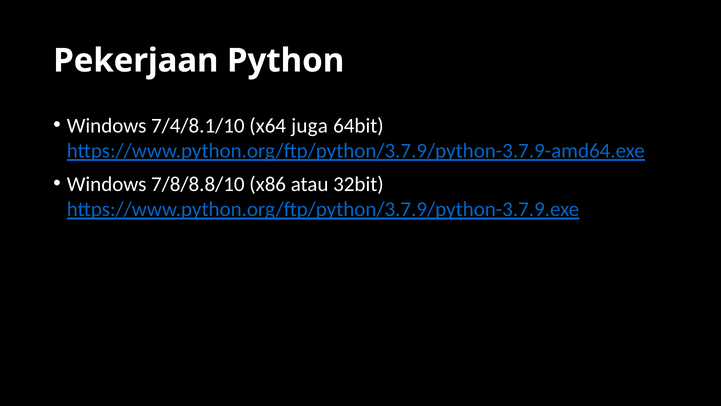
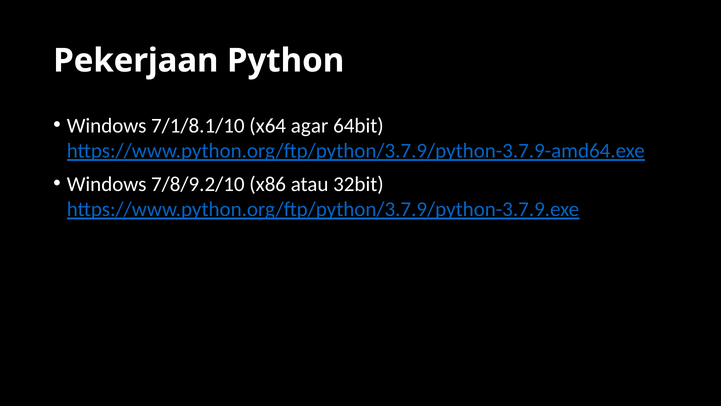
7/4/8.1/10: 7/4/8.1/10 -> 7/1/8.1/10 (198, 126)
juga: juga -> agar (310, 126)
7/8/8.8/10: 7/8/8.8/10 -> 7/8/9.2/10 (198, 184)
